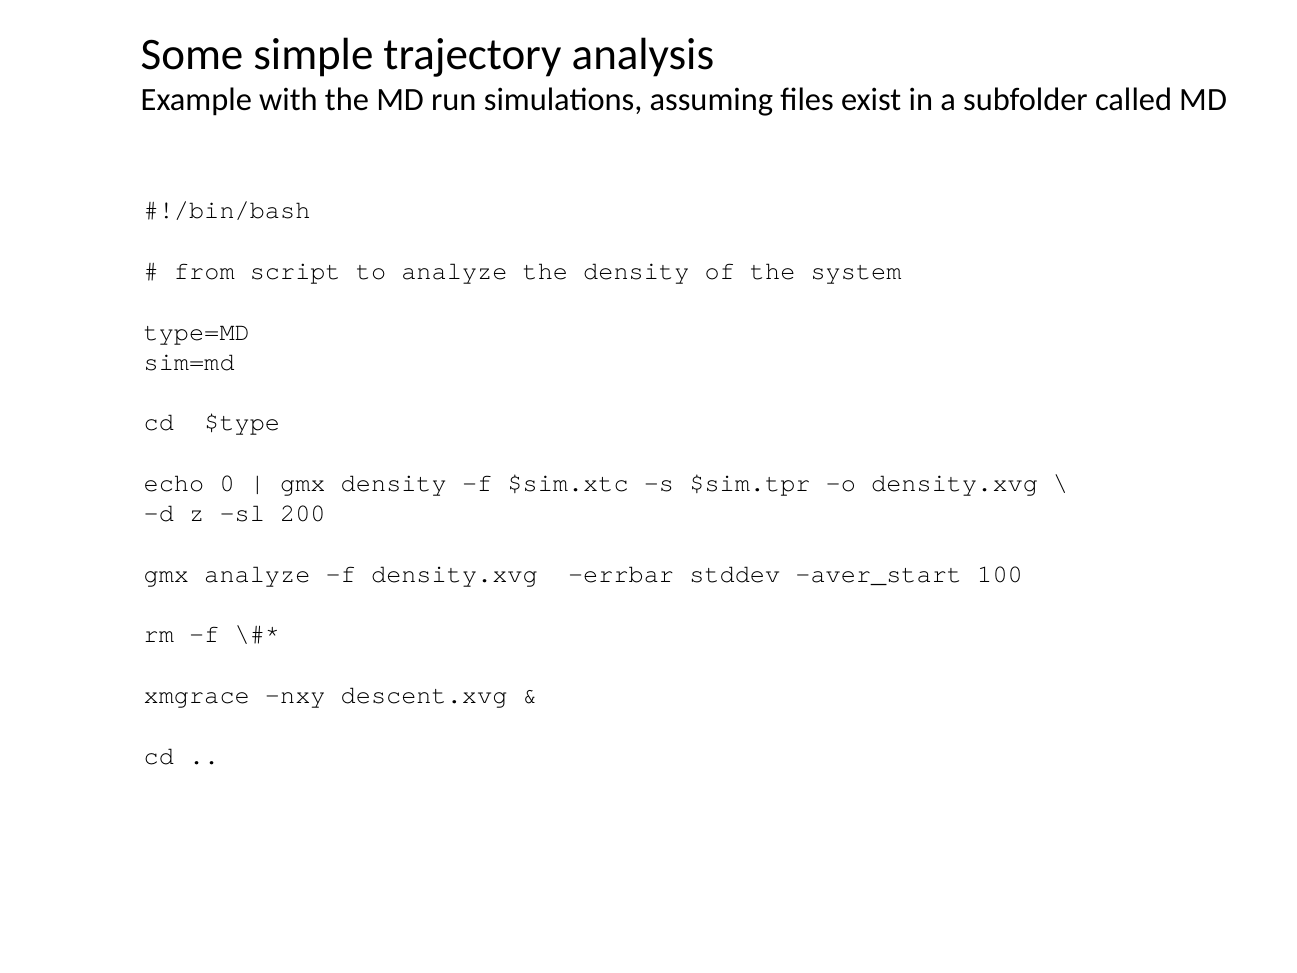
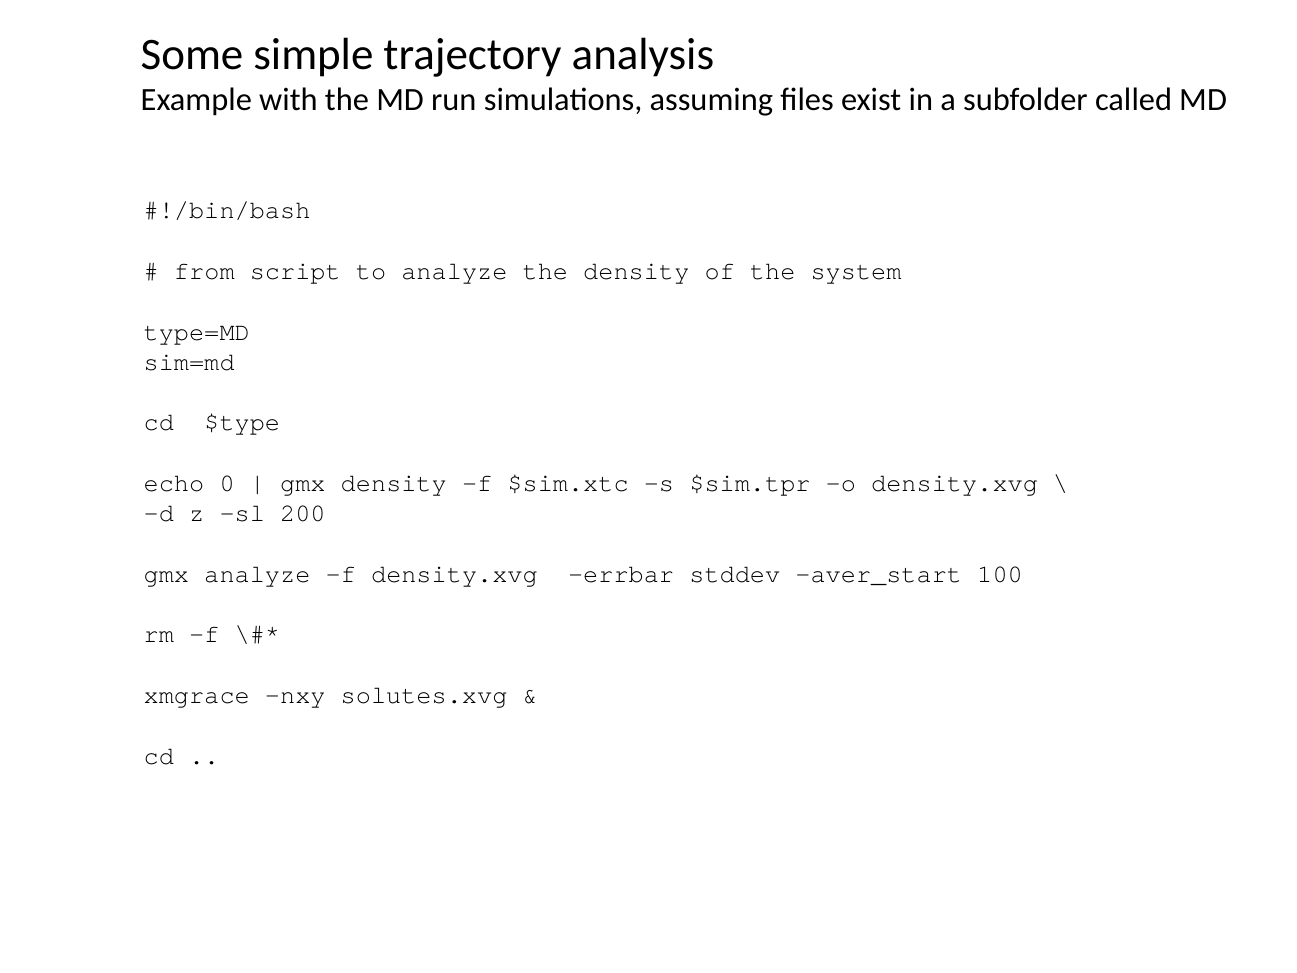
descent.xvg: descent.xvg -> solutes.xvg (424, 695)
